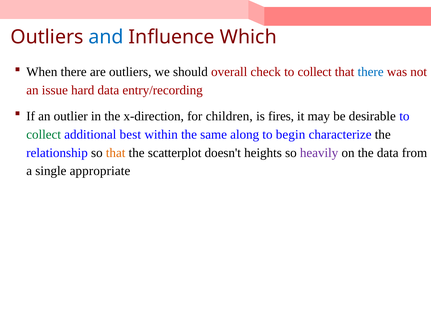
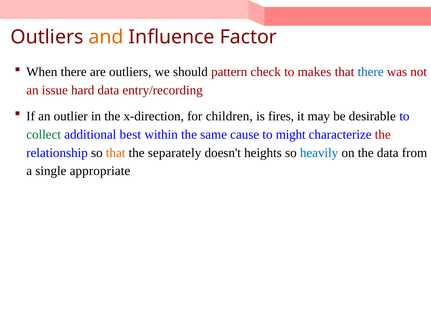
and colour: blue -> orange (106, 37)
Which: Which -> Factor (248, 37)
overall: overall -> pattern (229, 72)
check to collect: collect -> makes (315, 72)
along: along -> cause (245, 135)
begin: begin -> might (291, 135)
the colour: black -> red (383, 135)
scatterplot: scatterplot -> separately (175, 153)
heavily colour: purple -> blue (319, 153)
